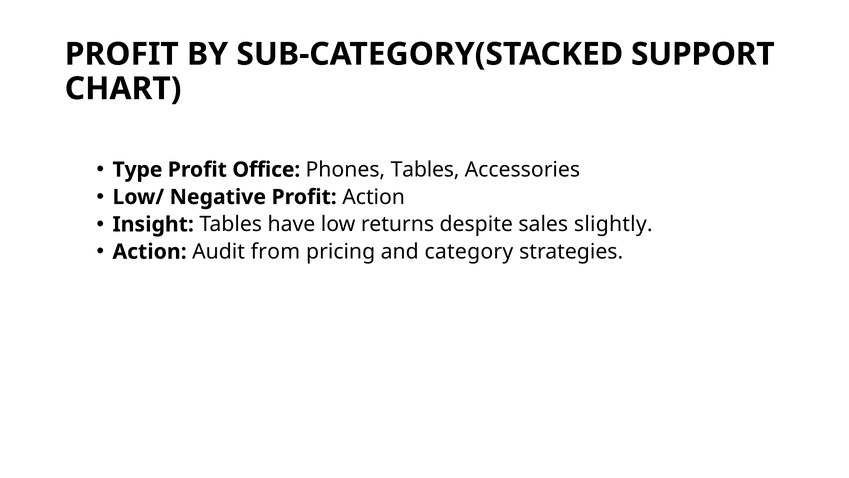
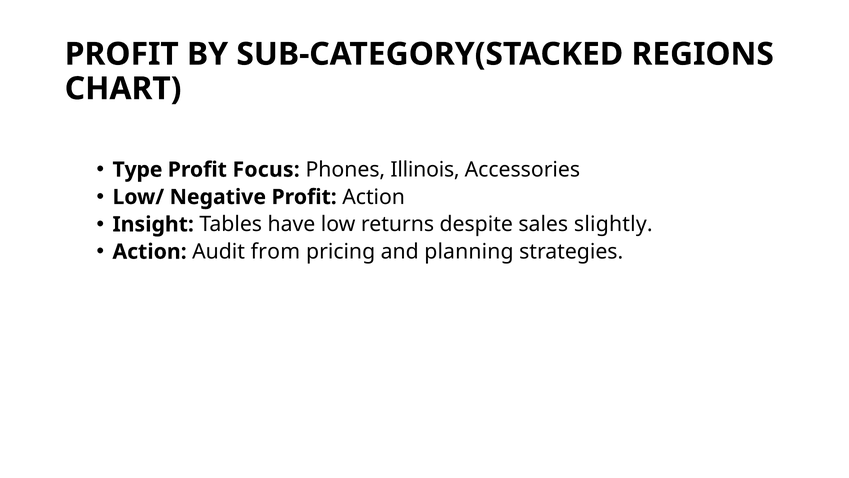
SUPPORT: SUPPORT -> REGIONS (703, 54)
Office: Office -> Focus (266, 170)
Phones Tables: Tables -> Illinois (425, 170)
category: category -> planning (469, 252)
